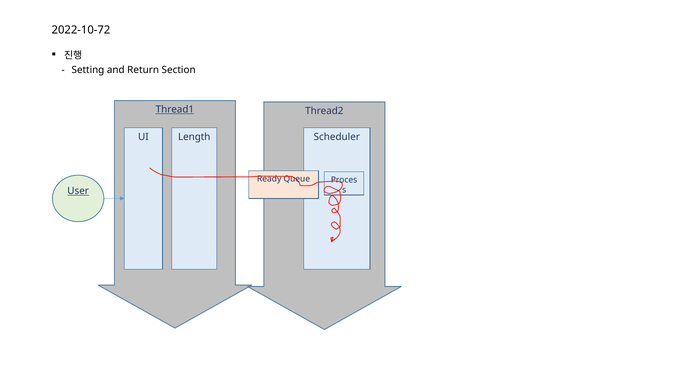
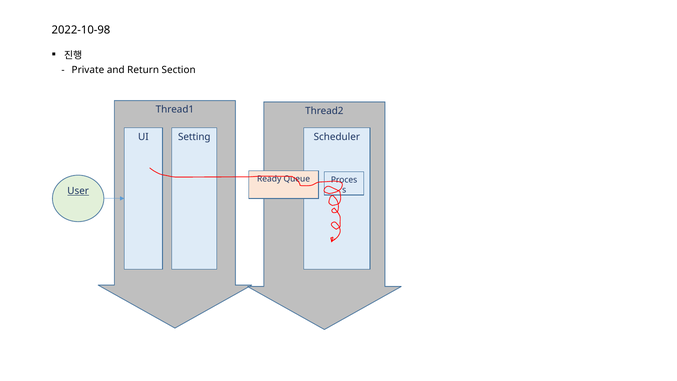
2022-10-72: 2022-10-72 -> 2022-10-98 (81, 30)
Setting: Setting -> Private (88, 70)
Thread1 underline: present -> none (175, 110)
Length: Length -> Setting (194, 137)
